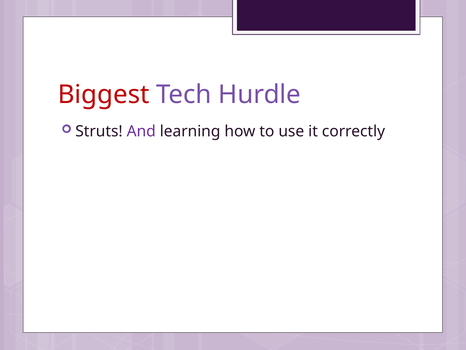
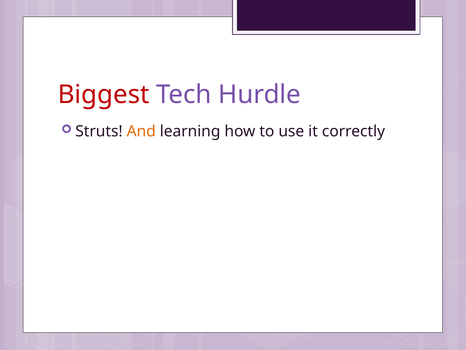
And colour: purple -> orange (141, 131)
